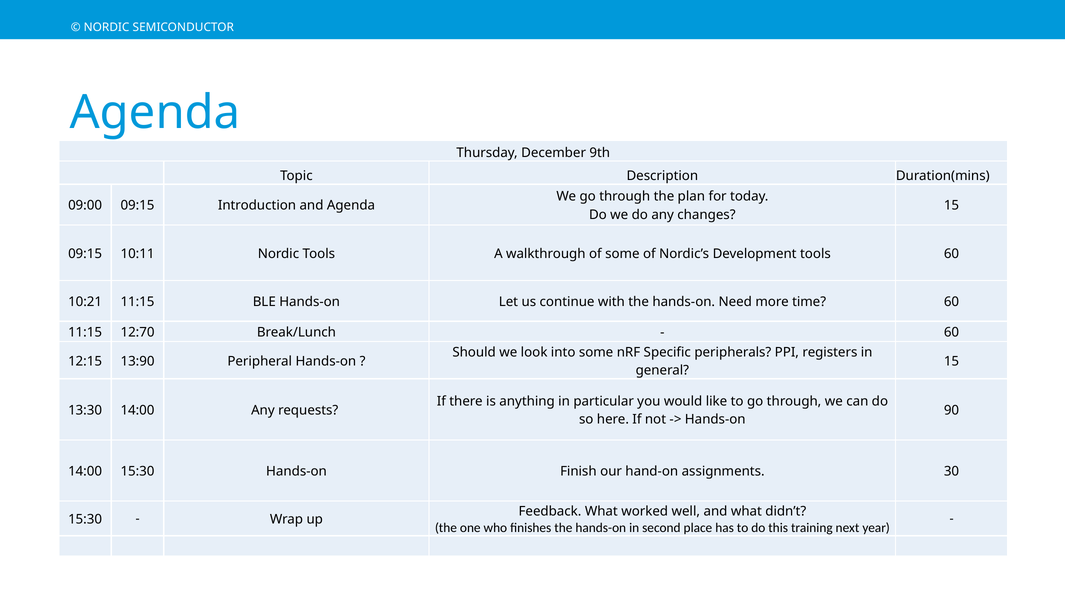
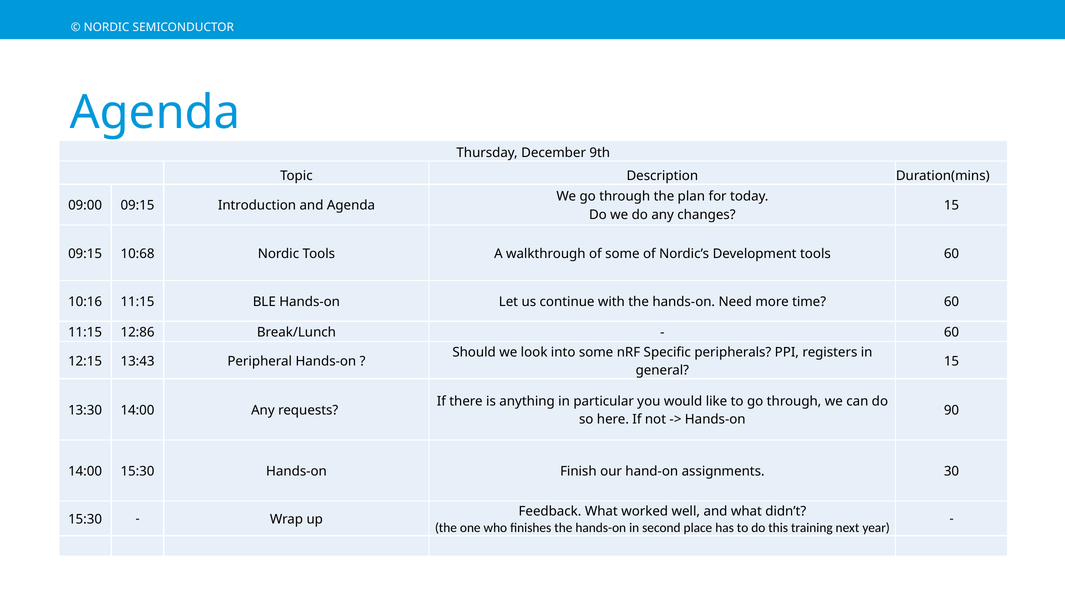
10:11: 10:11 -> 10:68 (138, 254)
10:21: 10:21 -> 10:16 (85, 302)
12:70: 12:70 -> 12:86 (138, 332)
13:90: 13:90 -> 13:43 (138, 361)
